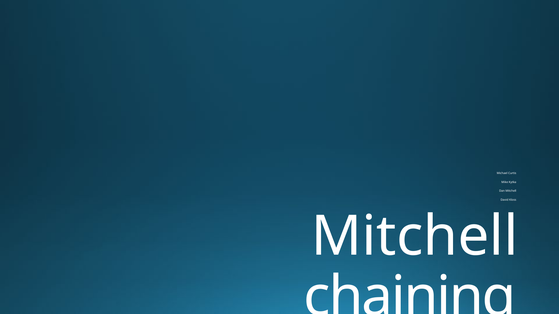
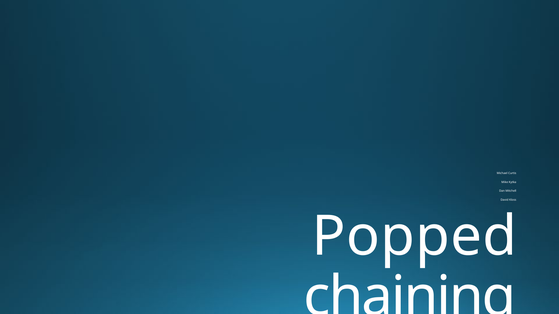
Mitchell: Mitchell -> Popped (414, 237)
